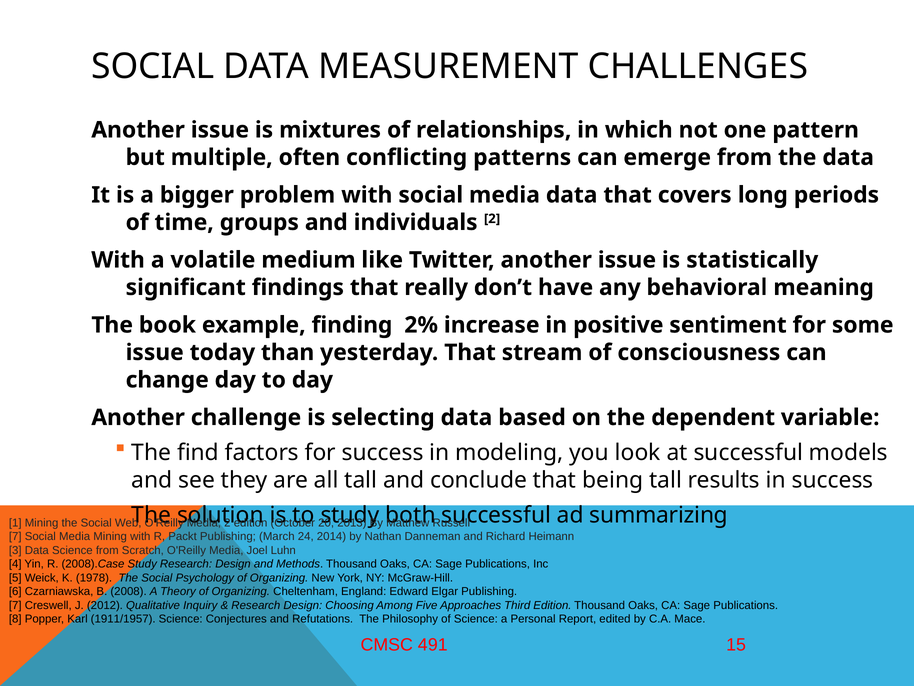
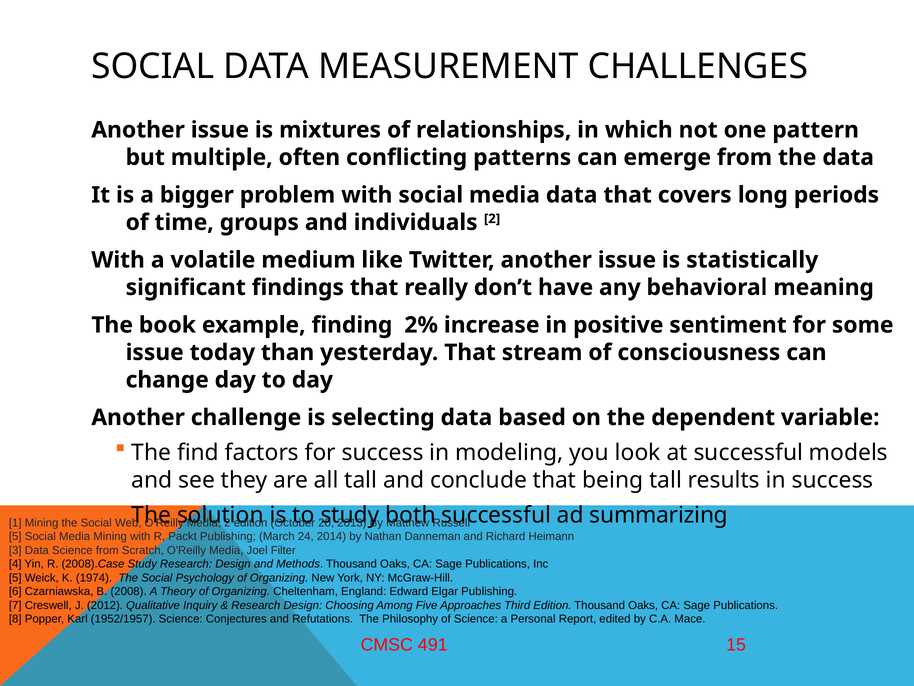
7: 7 -> 5 (15, 536)
Luhn: Luhn -> Filter (283, 550)
1978: 1978 -> 1974 (94, 577)
1911/1957: 1911/1957 -> 1952/1957 (123, 619)
